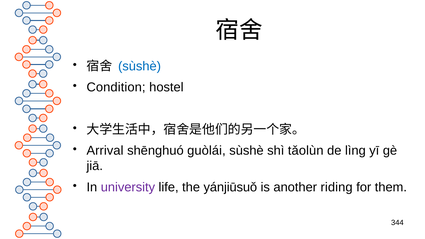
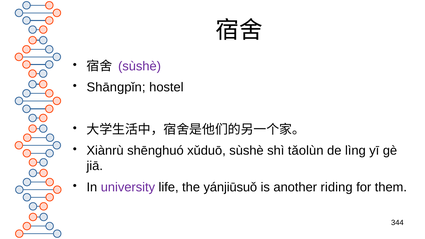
sùshè colour: blue -> purple (140, 66)
Condition: Condition -> Shāngpǐn (116, 87)
Arrival: Arrival -> Xiànrù (105, 151)
guòlái: guòlái -> xǔduō (206, 151)
